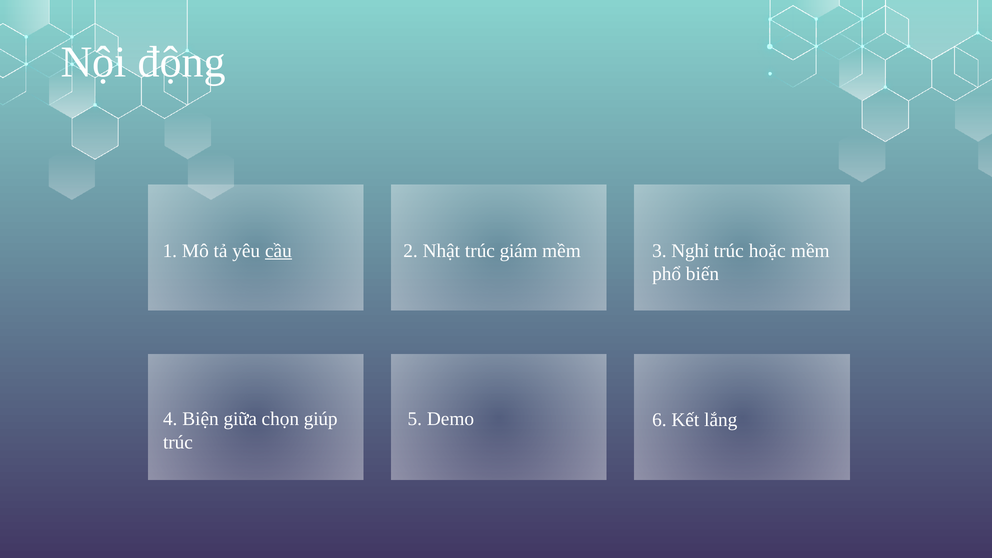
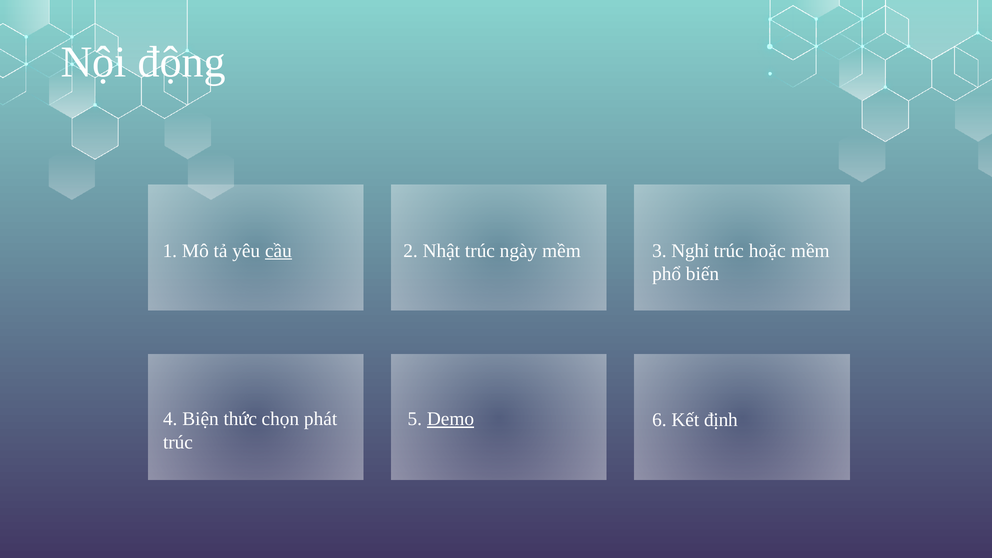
giám: giám -> ngày (519, 251)
giữa: giữa -> thức (240, 419)
giúp: giúp -> phát (321, 419)
Demo underline: none -> present (450, 419)
lắng: lắng -> định (721, 420)
